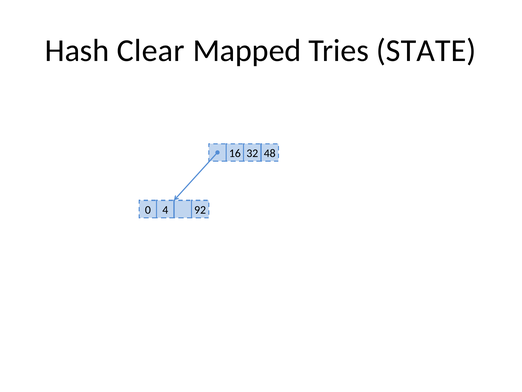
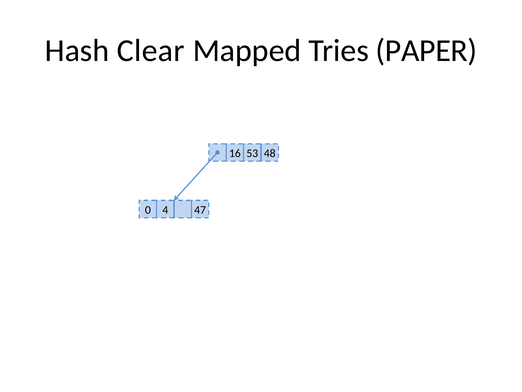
STATE: STATE -> PAPER (426, 51)
32: 32 -> 53 (252, 153)
92: 92 -> 47 (200, 210)
